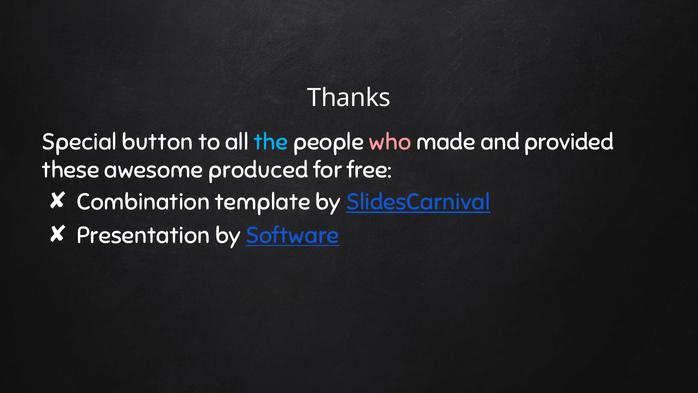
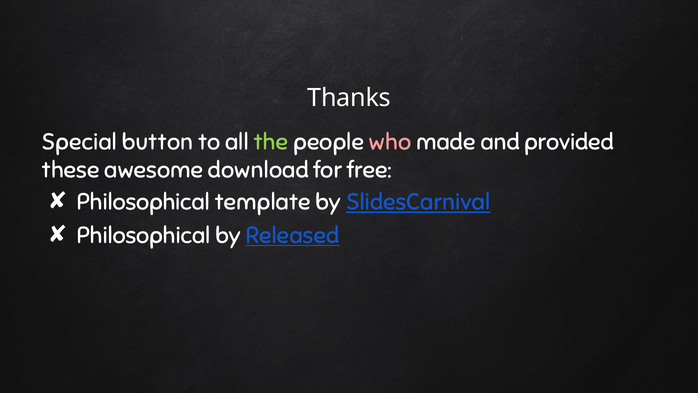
the colour: light blue -> light green (271, 142)
produced: produced -> download (258, 170)
Combination: Combination -> Philosophical (143, 202)
Presentation: Presentation -> Philosophical (144, 235)
Software: Software -> Released (293, 235)
